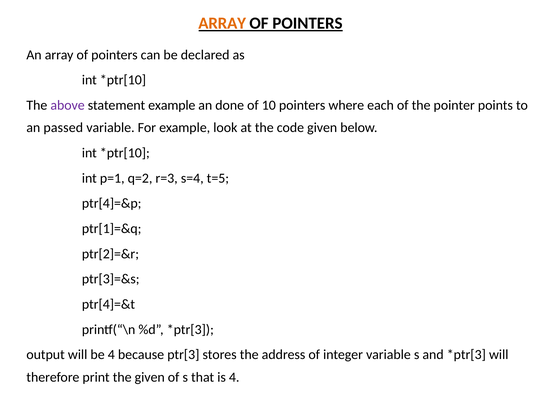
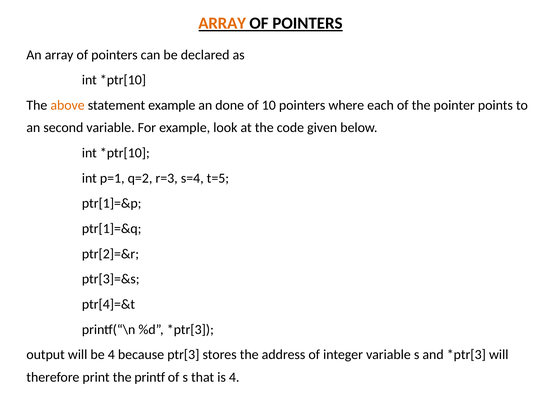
above colour: purple -> orange (68, 105)
passed: passed -> second (63, 128)
ptr[4]=&p: ptr[4]=&p -> ptr[1]=&p (112, 204)
the given: given -> printf (150, 377)
